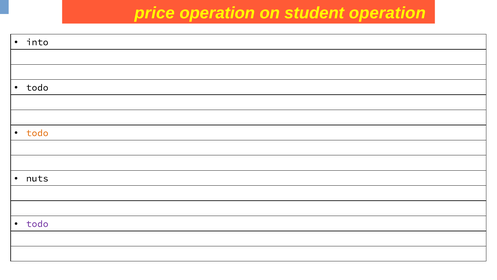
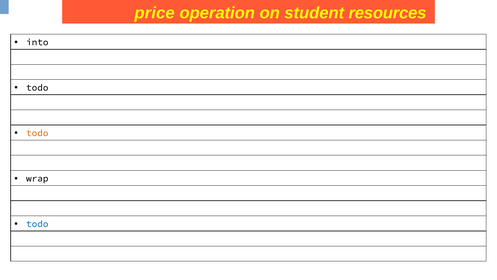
student operation: operation -> resources (387, 13)
nuts: nuts -> wrap (37, 178)
todo colour: purple -> blue (37, 223)
